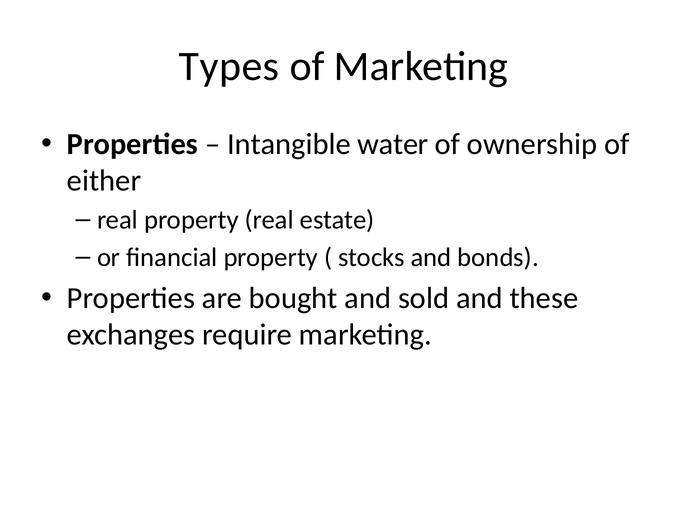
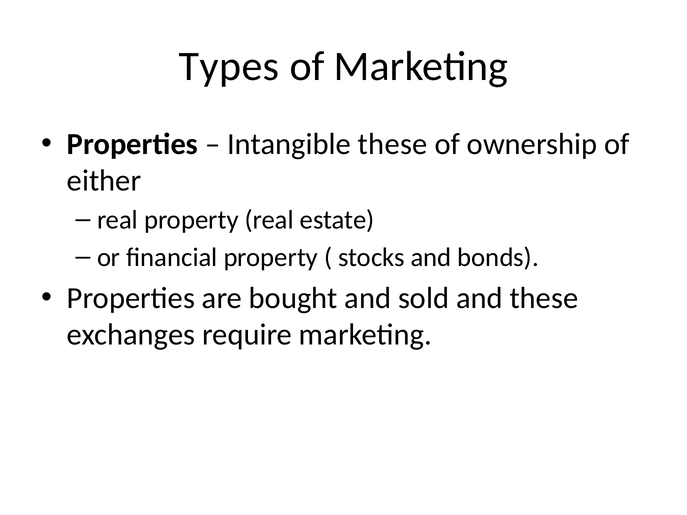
Intangible water: water -> these (393, 144)
